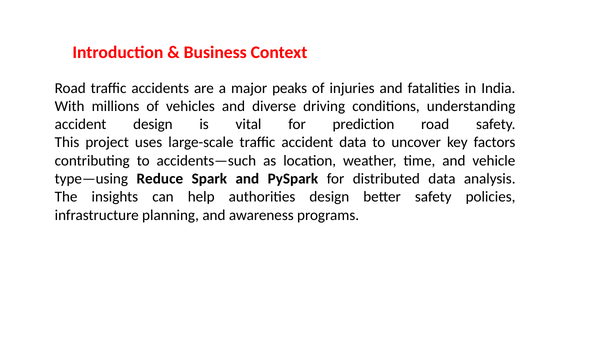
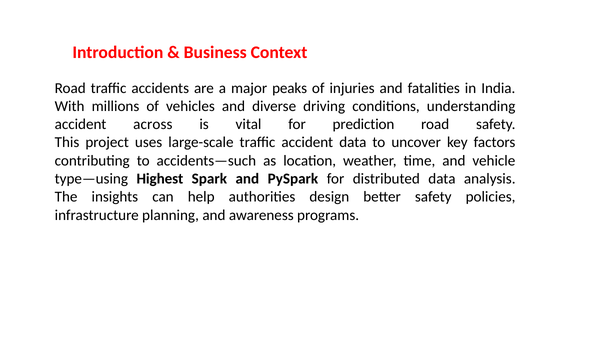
accident design: design -> across (153, 124)
Reduce: Reduce -> Highest (160, 179)
